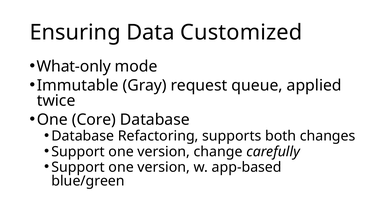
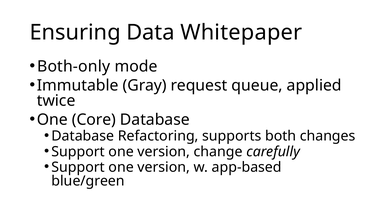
Customized: Customized -> Whitepaper (241, 33)
What-only: What-only -> Both-only (74, 67)
